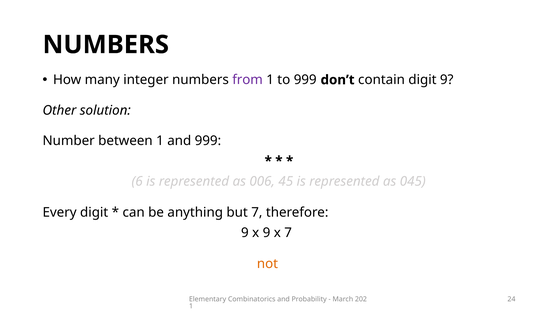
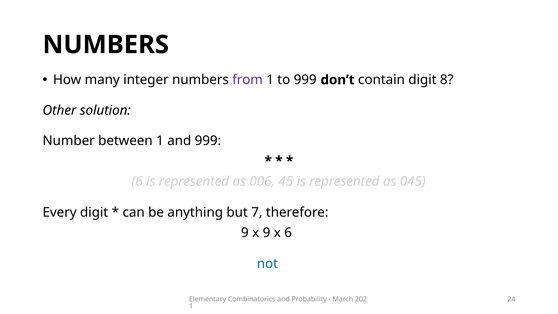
digit 9: 9 -> 8 (447, 80)
x 7: 7 -> 6 (288, 233)
not colour: orange -> blue (267, 264)
